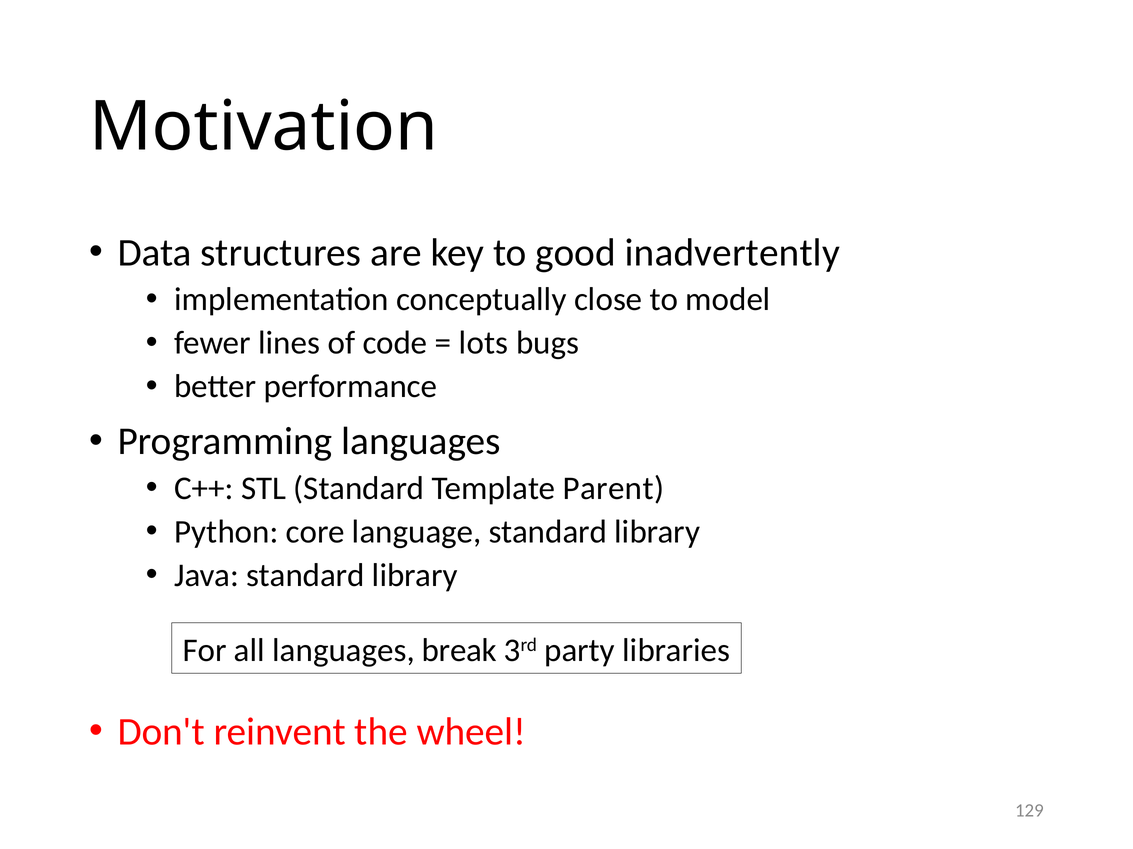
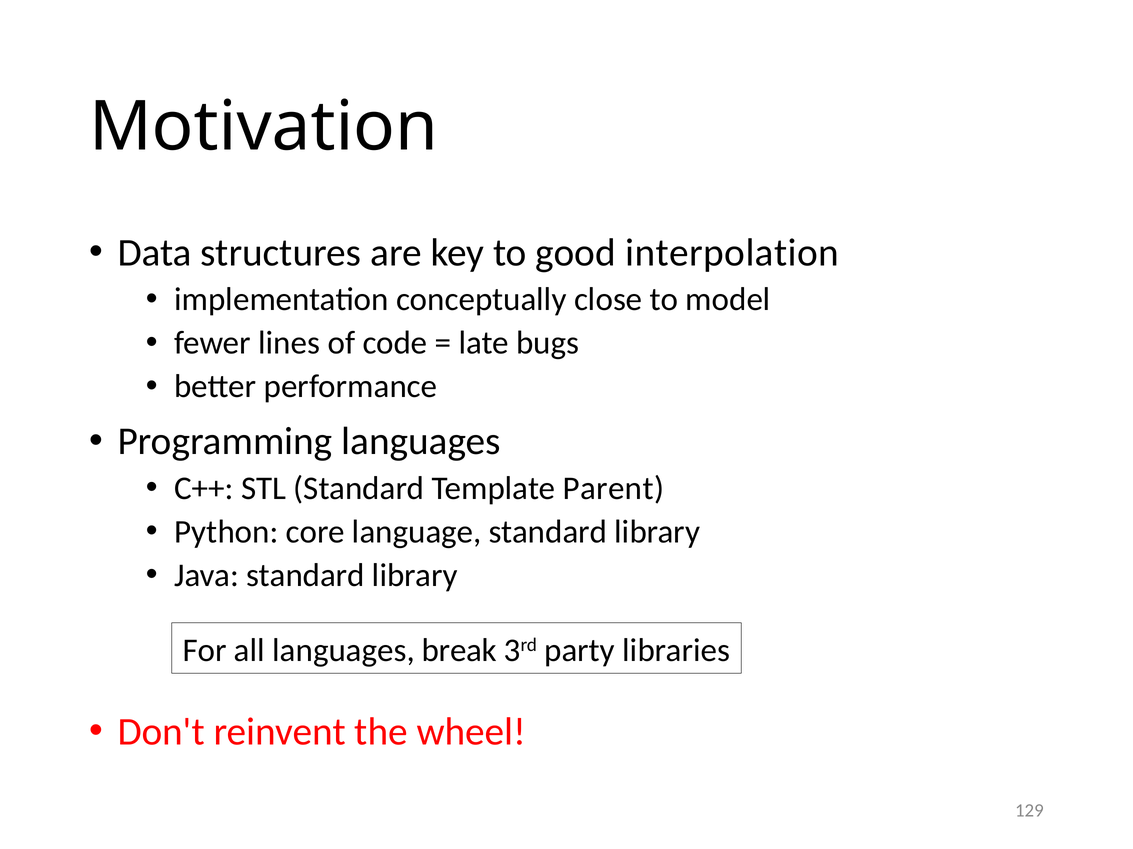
inadvertently: inadvertently -> interpolation (732, 253)
lots: lots -> late (484, 343)
